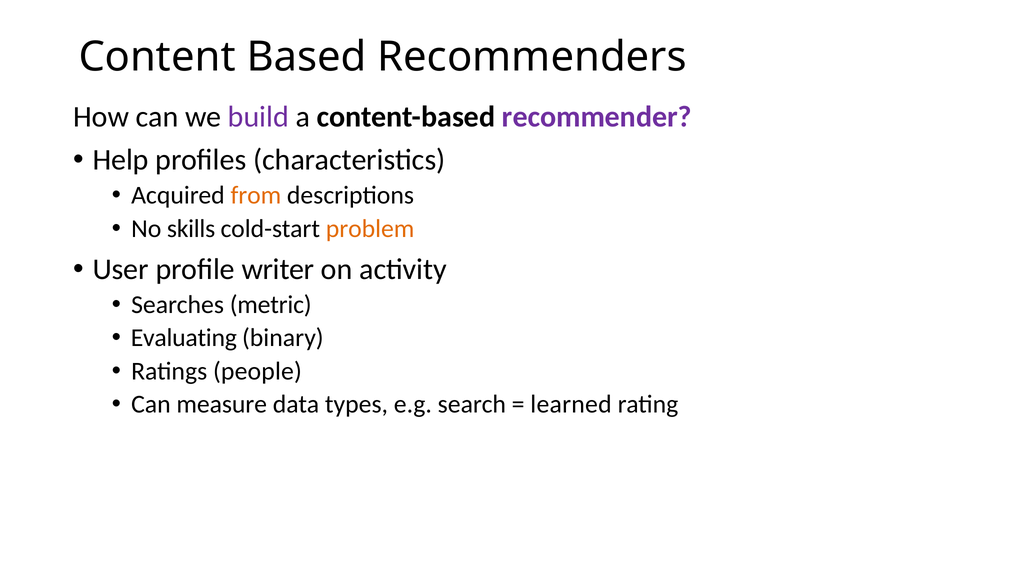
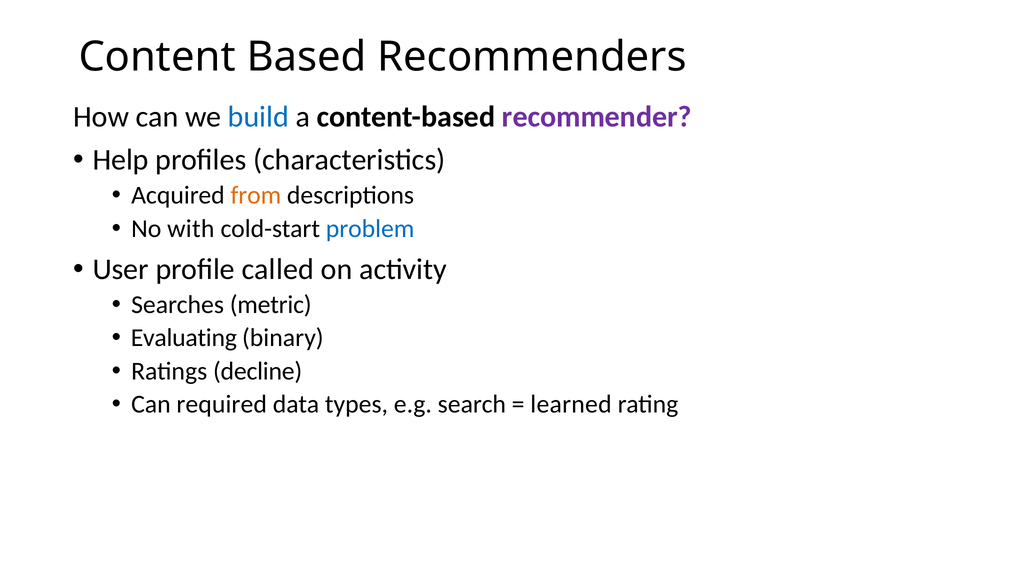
build colour: purple -> blue (258, 117)
skills: skills -> with (191, 229)
problem colour: orange -> blue (370, 229)
writer: writer -> called (278, 270)
people: people -> decline (258, 371)
measure: measure -> required (222, 404)
